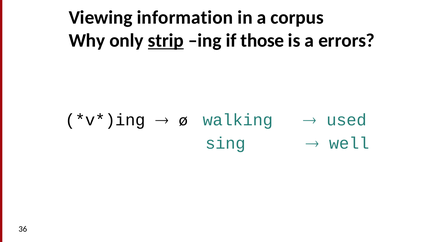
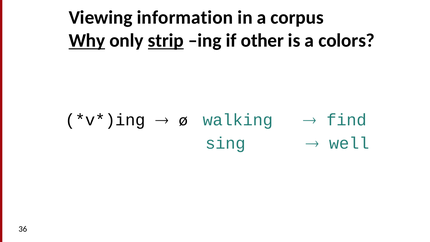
Why underline: none -> present (87, 41)
those: those -> other (262, 41)
errors: errors -> colors (347, 41)
used: used -> find (346, 120)
